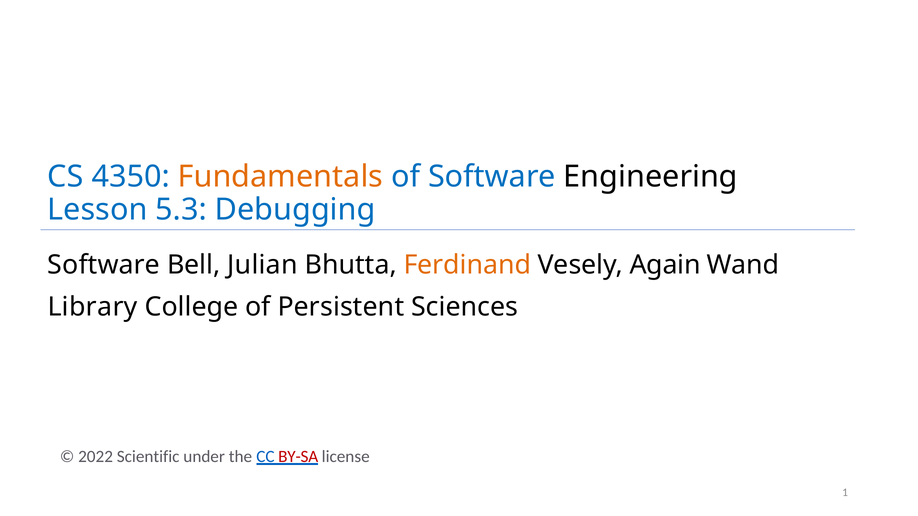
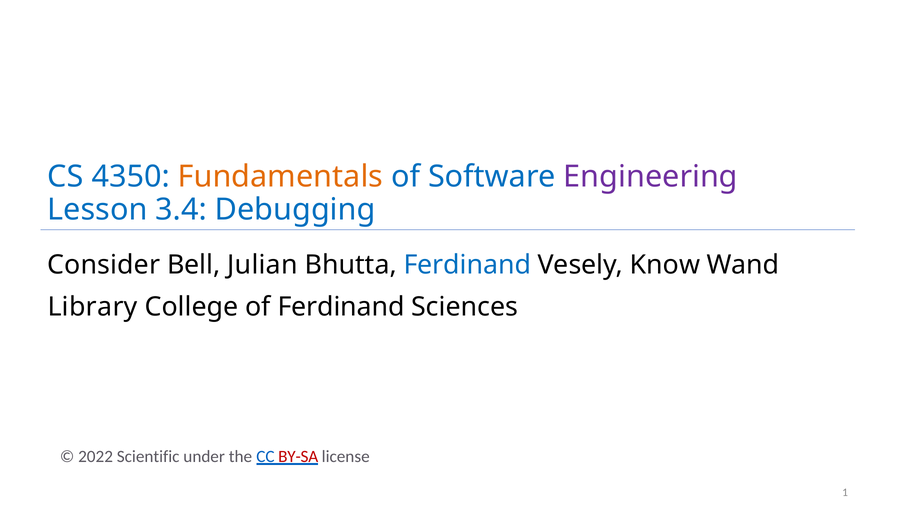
Engineering colour: black -> purple (651, 177)
5.3: 5.3 -> 3.4 (181, 210)
Software: Software -> Consider (104, 265)
Ferdinand colour: orange -> blue (467, 265)
Again: Again -> Know (665, 265)
of Persistent: Persistent -> Ferdinand (341, 307)
